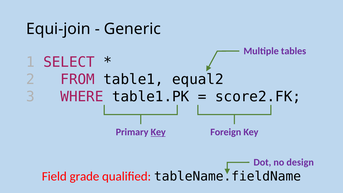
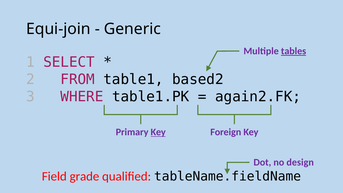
tables underline: none -> present (294, 51)
equal2: equal2 -> based2 (198, 79)
score2.FK: score2.FK -> again2.FK (258, 97)
